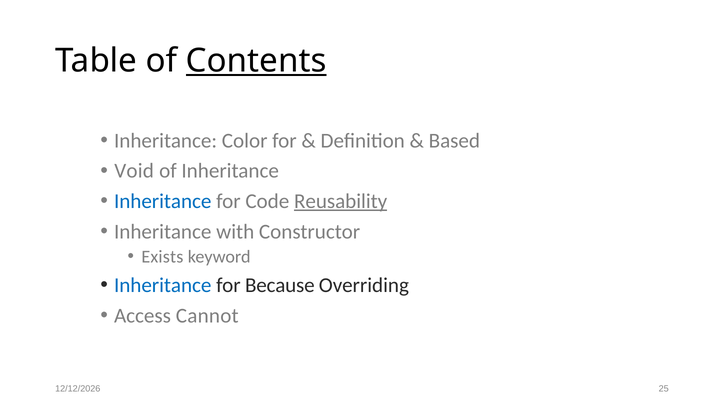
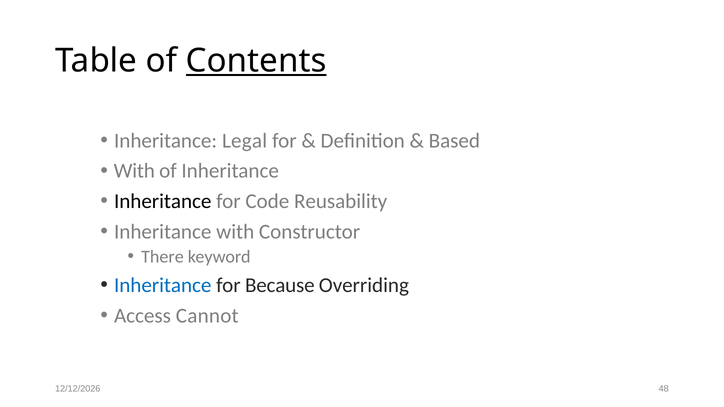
Color: Color -> Legal (245, 141)
Void: Void -> With (134, 171)
Inheritance colour: blue -> black (163, 201)
Reusability underline: present -> none (341, 201)
Exists: Exists -> There (162, 257)
25: 25 -> 48 (664, 389)
